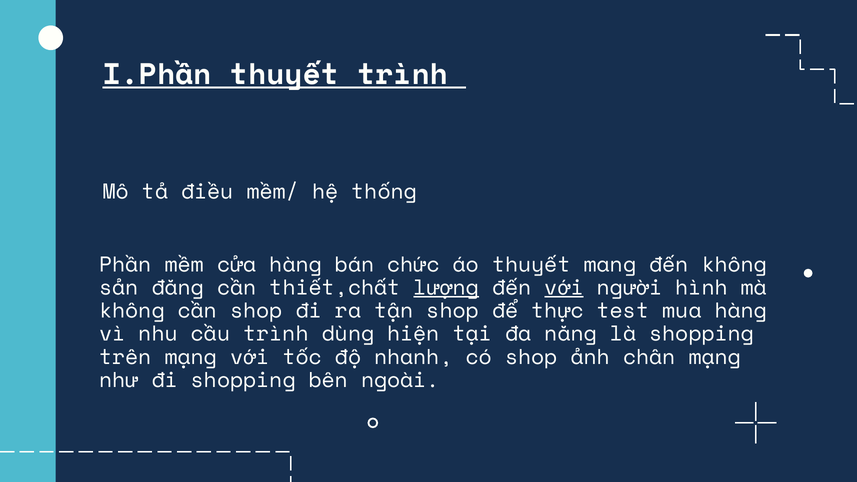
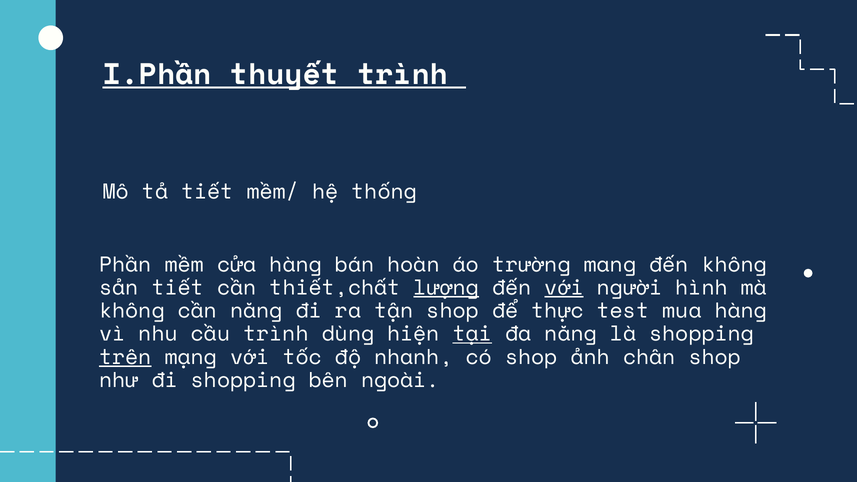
tả điều: điều -> tiết (207, 192)
chức: chức -> hoàn (413, 265)
áo thuyết: thuyết -> trường (531, 265)
sản đăng: đăng -> tiết (178, 288)
cần shop: shop -> năng (256, 311)
tại underline: none -> present (472, 334)
trên underline: none -> present (125, 357)
chân mạng: mạng -> shop (715, 357)
